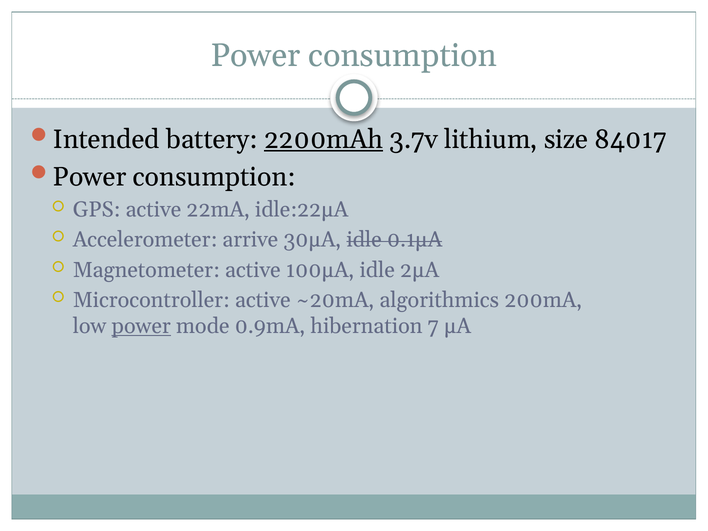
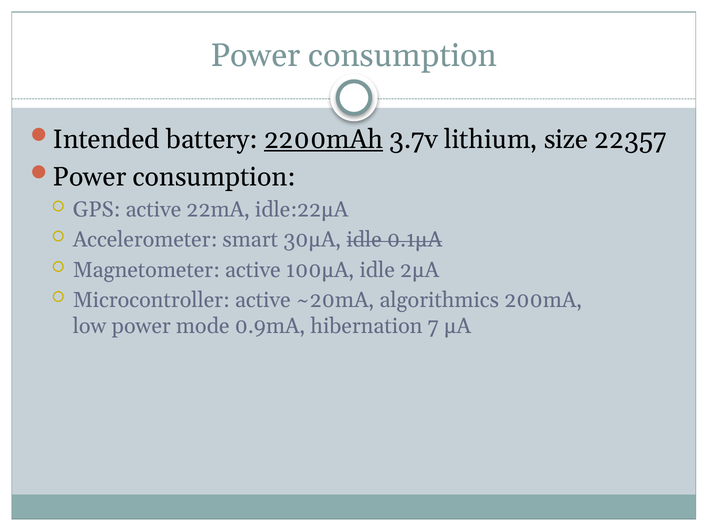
84017: 84017 -> 22357 (630, 140)
arrive: arrive -> smart (250, 240)
power underline: present -> none (141, 326)
